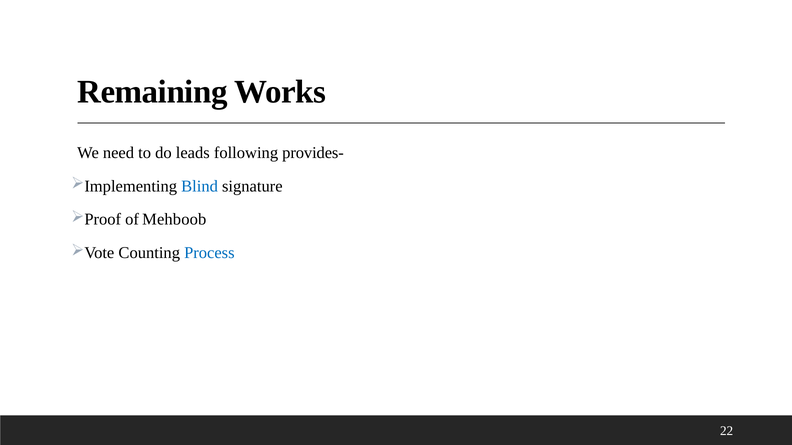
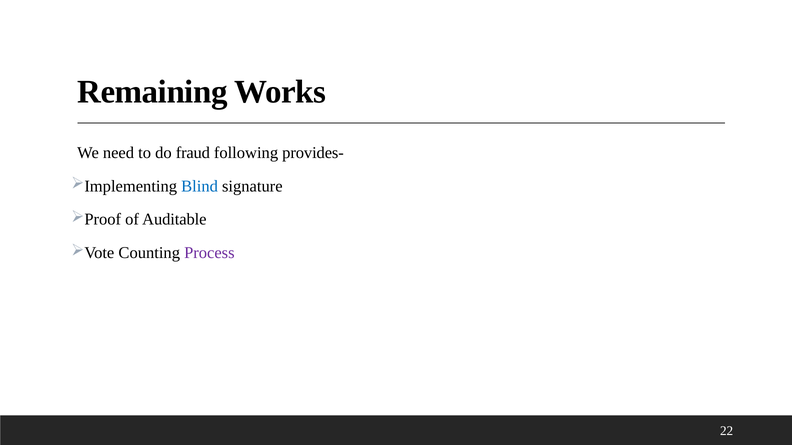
leads: leads -> fraud (193, 153)
Mehboob: Mehboob -> Auditable (174, 220)
Process colour: blue -> purple (209, 253)
